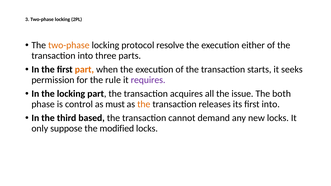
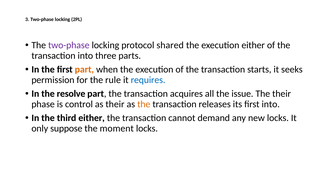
two-phase colour: orange -> purple (69, 45)
resolve: resolve -> shared (170, 45)
requires colour: purple -> blue (148, 80)
the locking: locking -> resolve (71, 94)
The both: both -> their (282, 94)
as must: must -> their (115, 104)
third based: based -> either (92, 118)
modified: modified -> moment (117, 129)
